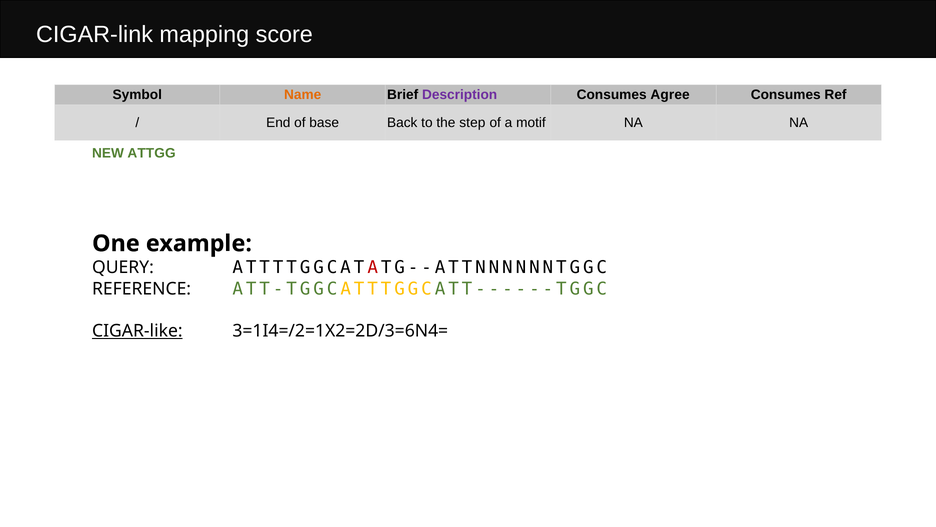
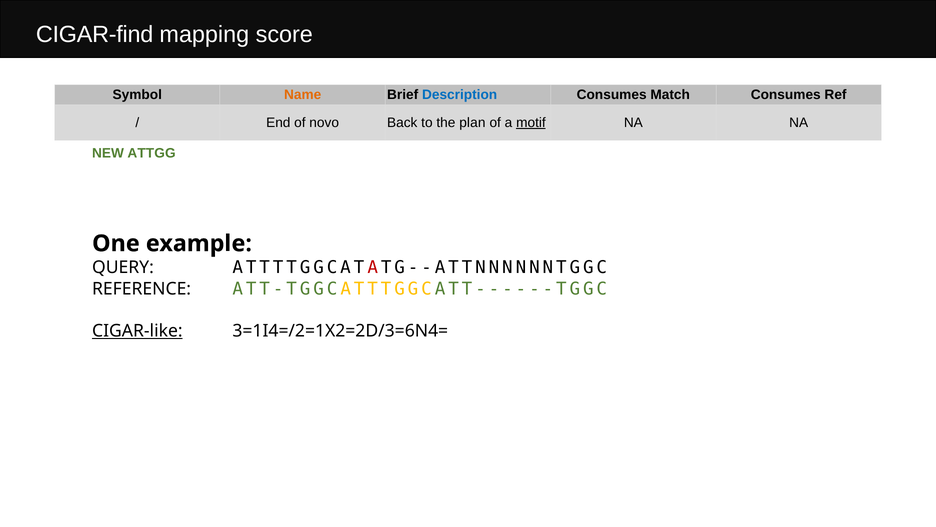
CIGAR-link: CIGAR-link -> CIGAR-find (95, 35)
Description colour: purple -> blue (460, 95)
Agree: Agree -> Match (670, 95)
base: base -> novo (324, 123)
step: step -> plan (472, 123)
motif underline: none -> present (531, 123)
